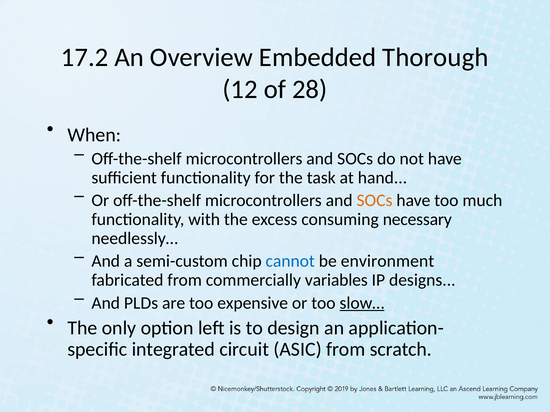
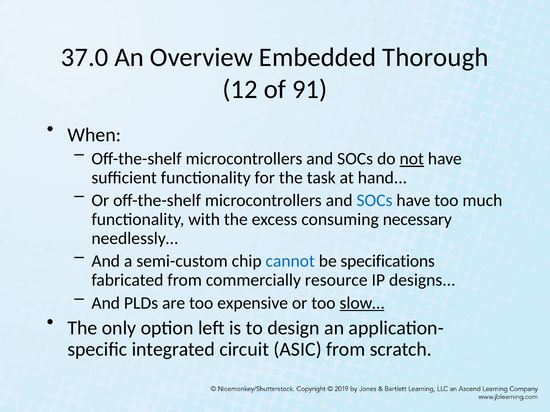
17.2: 17.2 -> 37.0 (85, 57)
28: 28 -> 91 (310, 89)
not underline: none -> present (412, 159)
SOCs colour: orange -> blue (374, 201)
environment: environment -> specifications (388, 262)
variables: variables -> resource (336, 280)
